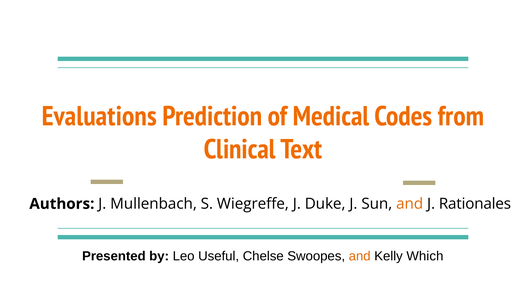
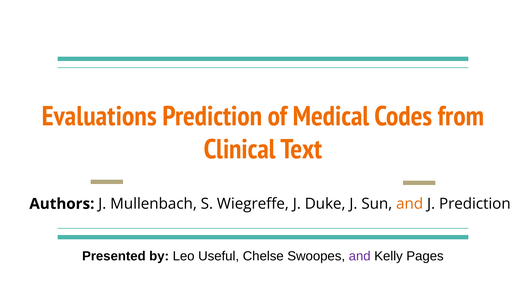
J Rationales: Rationales -> Prediction (475, 204)
and colour: orange -> purple (360, 256)
Which: Which -> Pages (425, 256)
